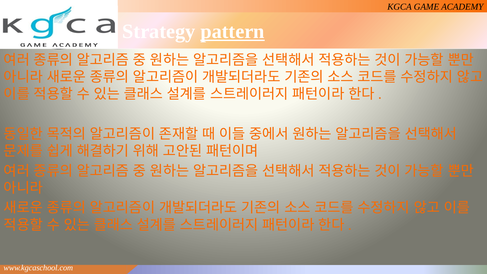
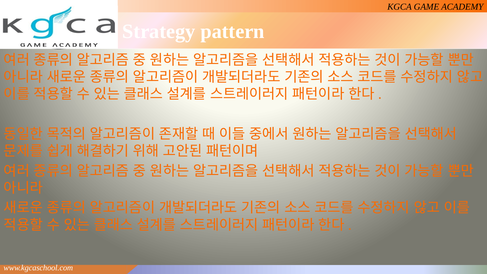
pattern underline: present -> none (233, 32)
